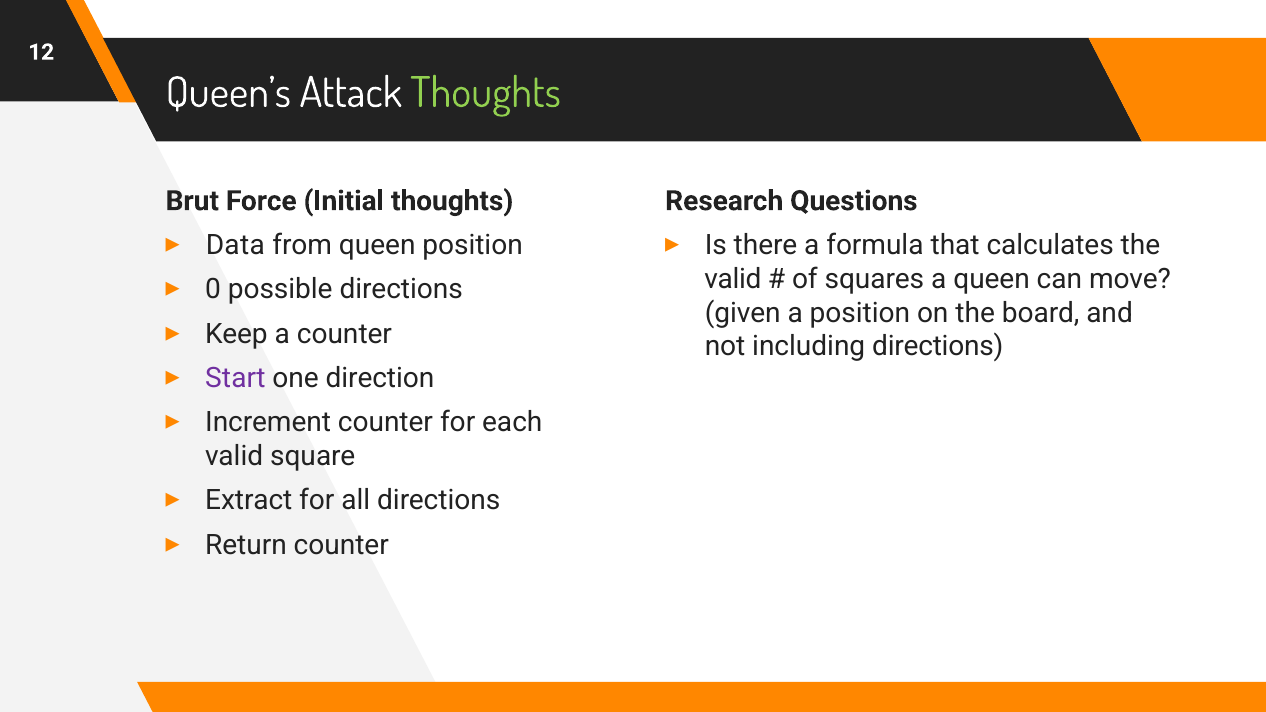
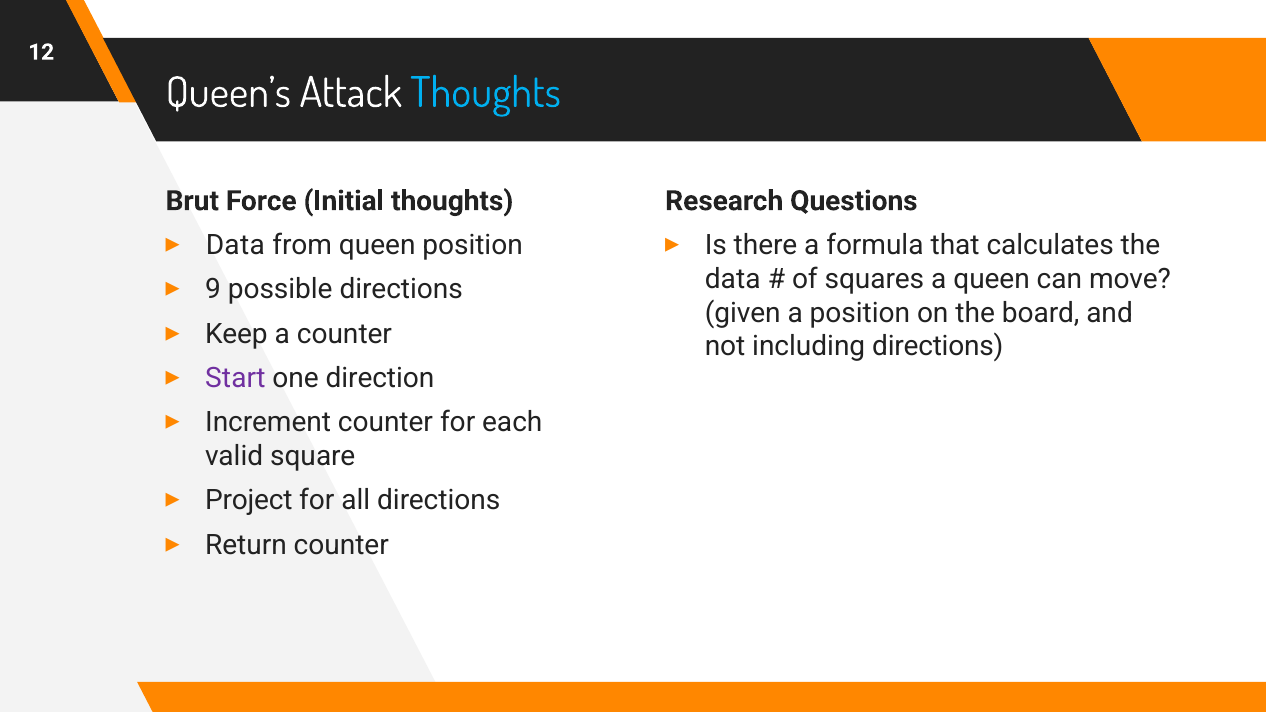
Thoughts colour: light green -> light blue (486, 93)
valid: valid -> data (733, 279)
0: 0 -> 9 (213, 290)
Extract: Extract -> Project (249, 501)
